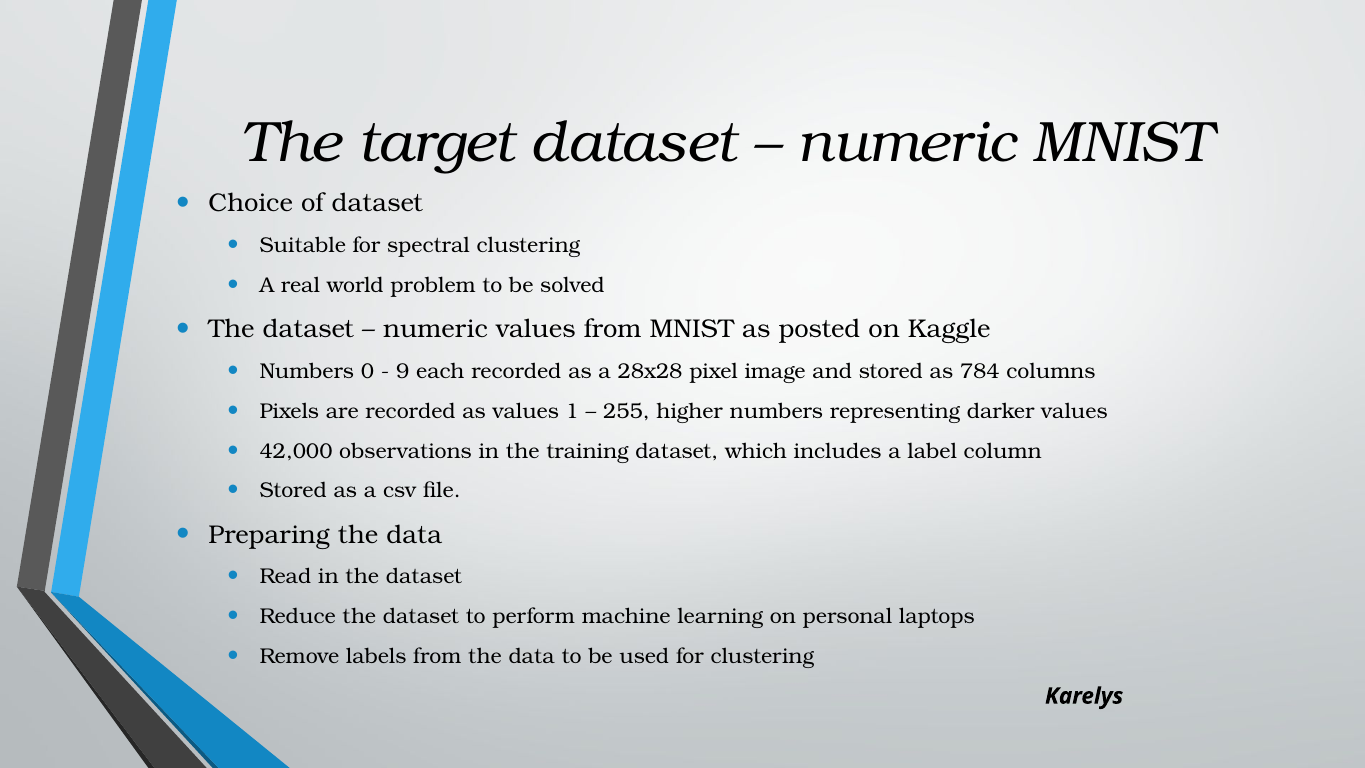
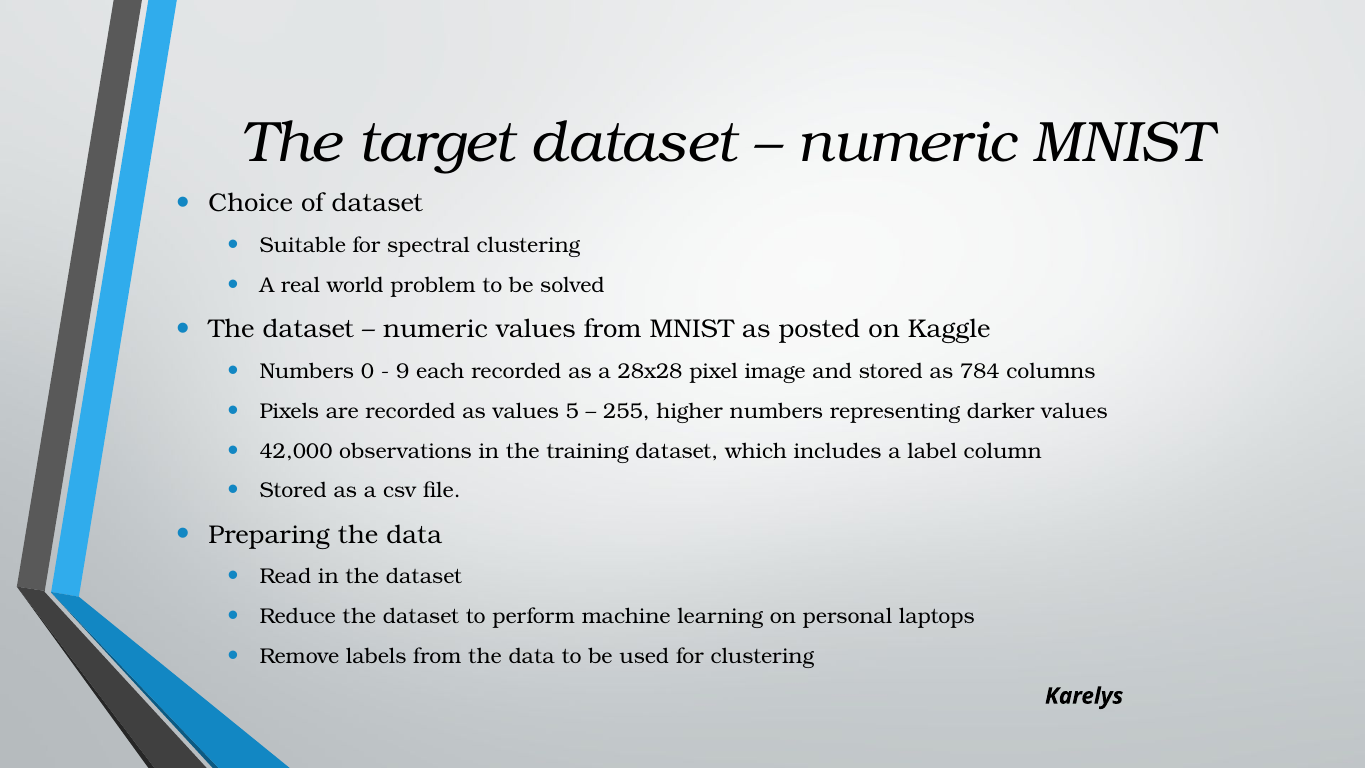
1: 1 -> 5 (572, 411)
